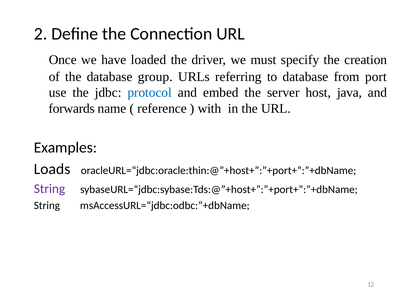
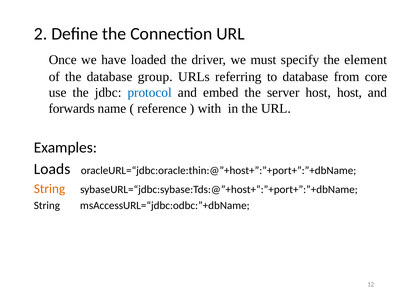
creation: creation -> element (366, 60)
port: port -> core (376, 77)
host java: java -> host (350, 93)
String colour: purple -> orange (50, 189)
